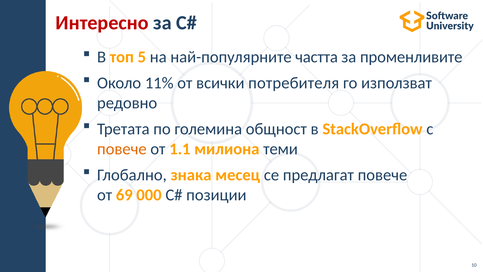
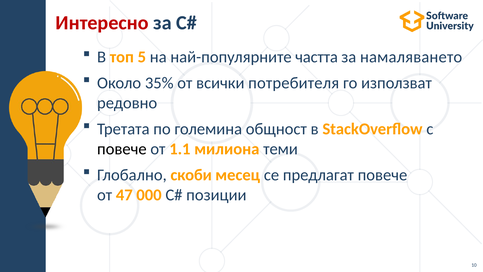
променливите: променливите -> намаляването (411, 57)
11%: 11% -> 35% (159, 83)
повече colour: orange -> black (122, 149)
знака: знака -> скоби (191, 175)
69: 69 -> 47 (124, 195)
